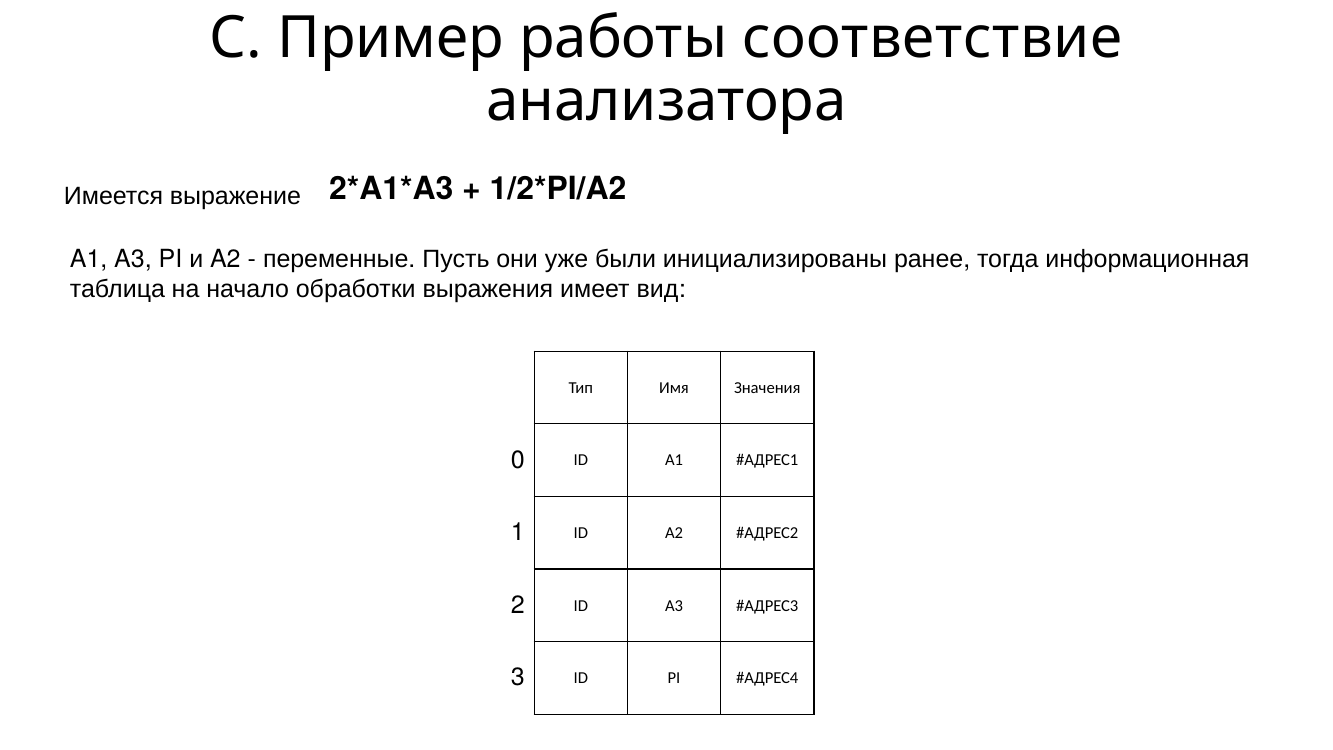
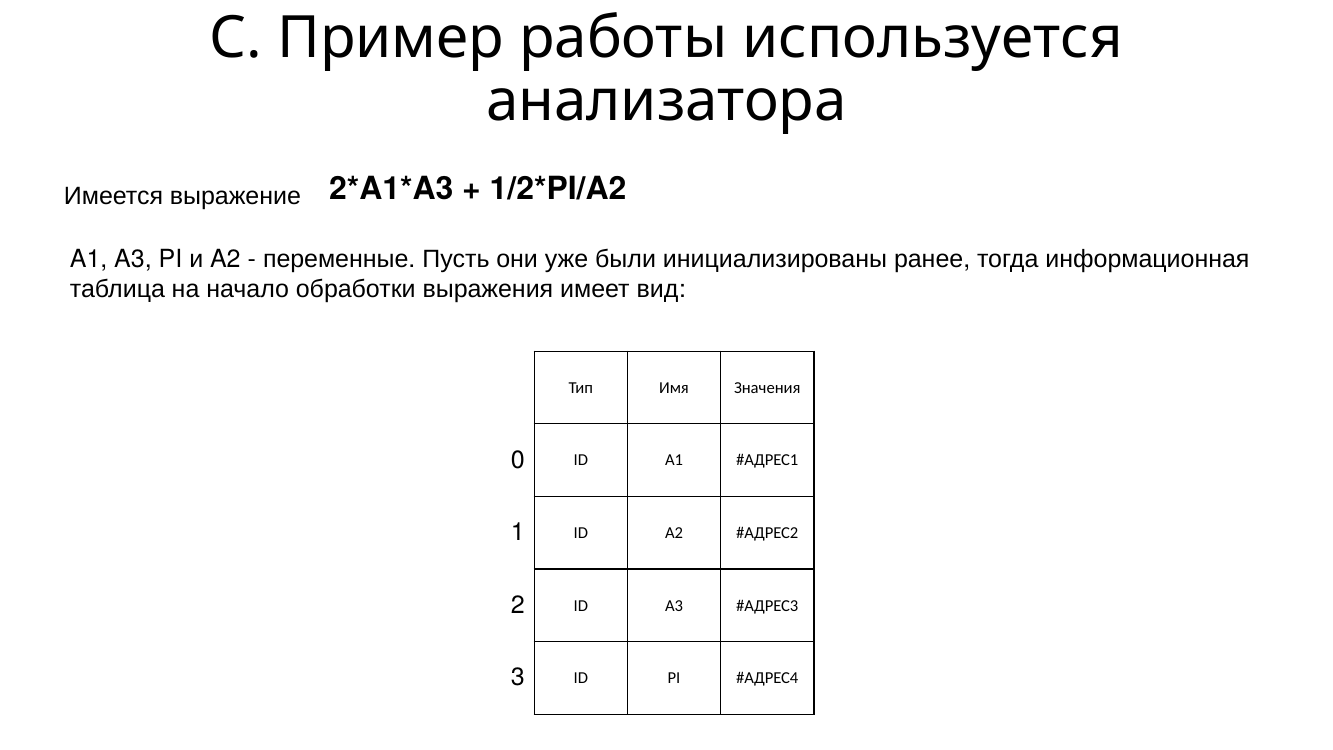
соответствие: соответствие -> используется (933, 39)
